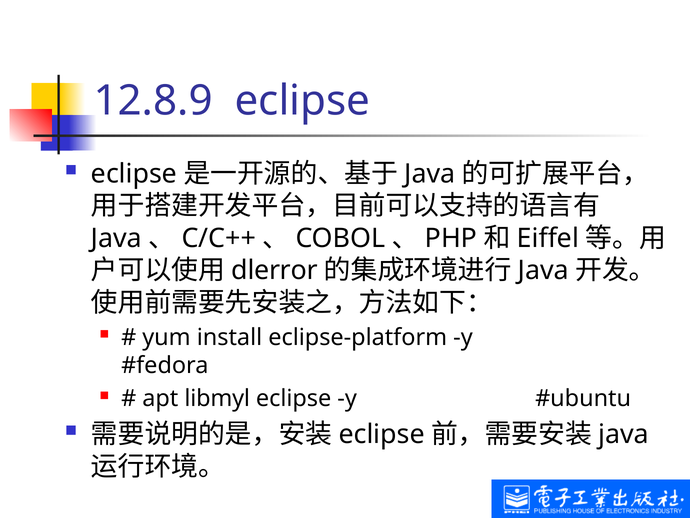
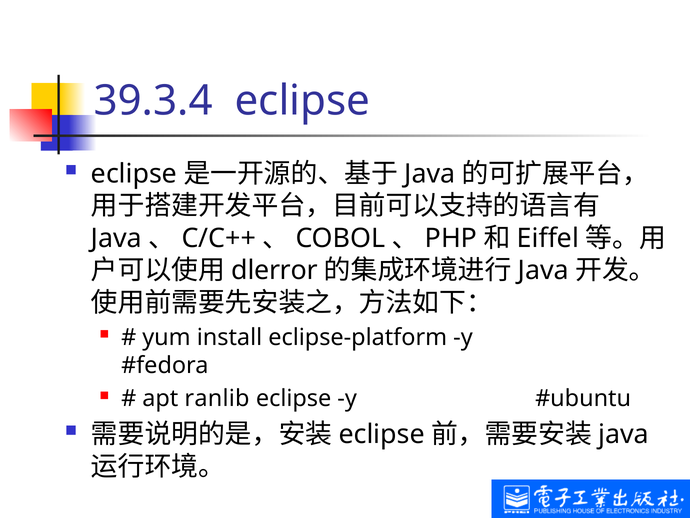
12.8.9: 12.8.9 -> 39.3.4 (153, 101)
libmyl: libmyl -> ranlib (217, 398)
